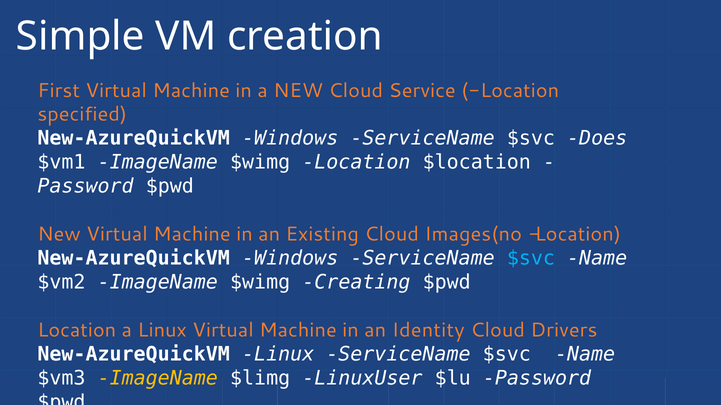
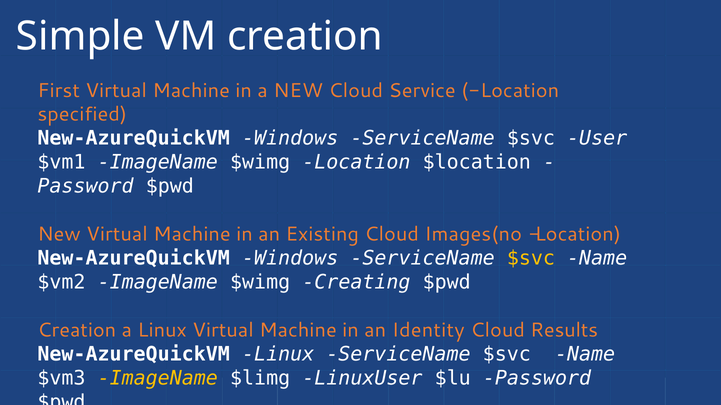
Does: Does -> User (597, 139)
$svc colour: light blue -> yellow (531, 259)
Location: Location -> Creation (77, 331)
Drivers: Drivers -> Results (564, 331)
